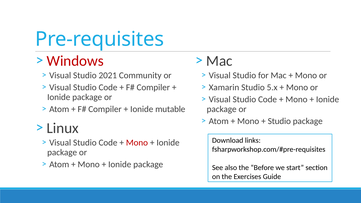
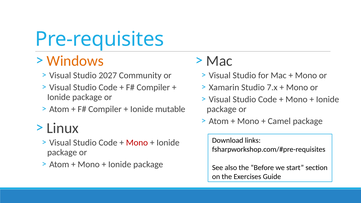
Windows colour: red -> orange (75, 61)
2021: 2021 -> 2027 (108, 75)
5.x: 5.x -> 7.x (272, 87)
Studio: Studio -> Camel (279, 121)
